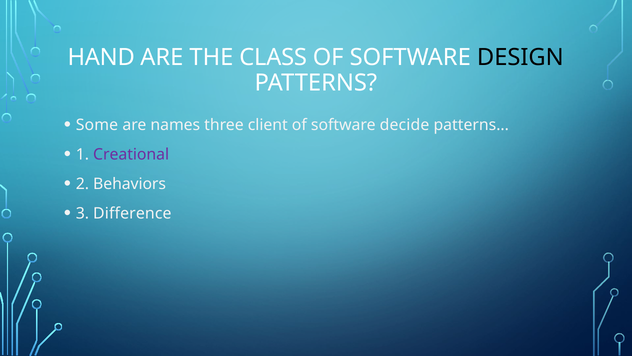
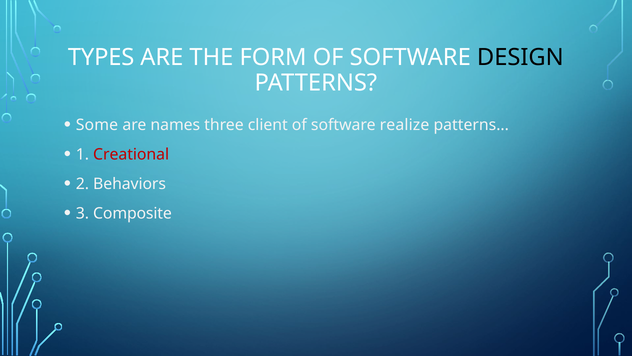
HAND: HAND -> TYPES (101, 57)
CLASS: CLASS -> FORM (273, 57)
decide: decide -> realize (405, 125)
Creational colour: purple -> red (131, 154)
Difference: Difference -> Composite (132, 213)
